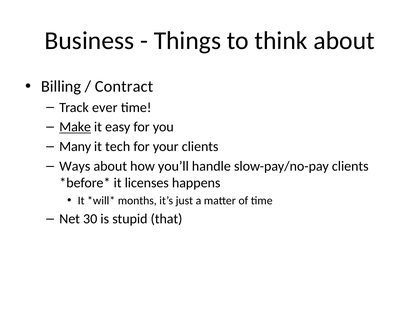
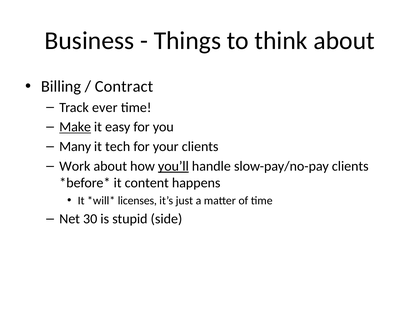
Ways: Ways -> Work (75, 166)
you’ll underline: none -> present (173, 166)
licenses: licenses -> content (147, 183)
months: months -> licenses (137, 201)
that: that -> side (166, 219)
